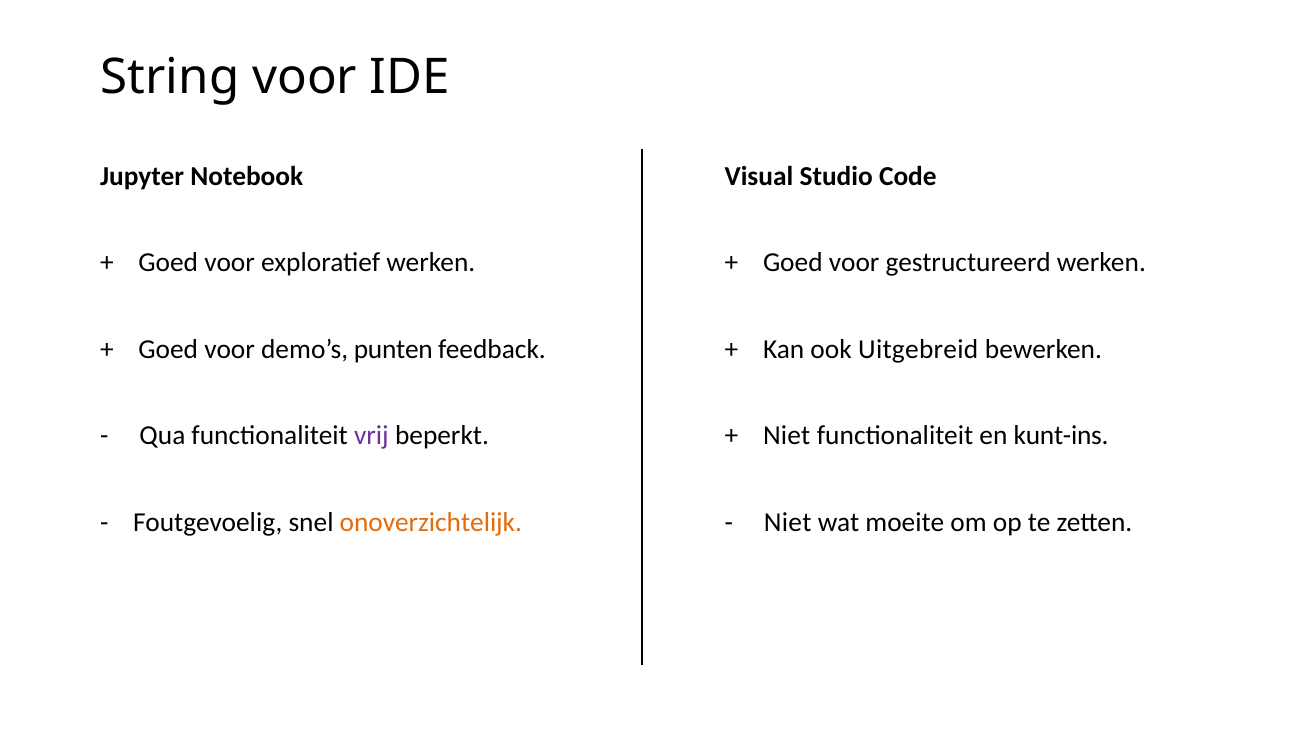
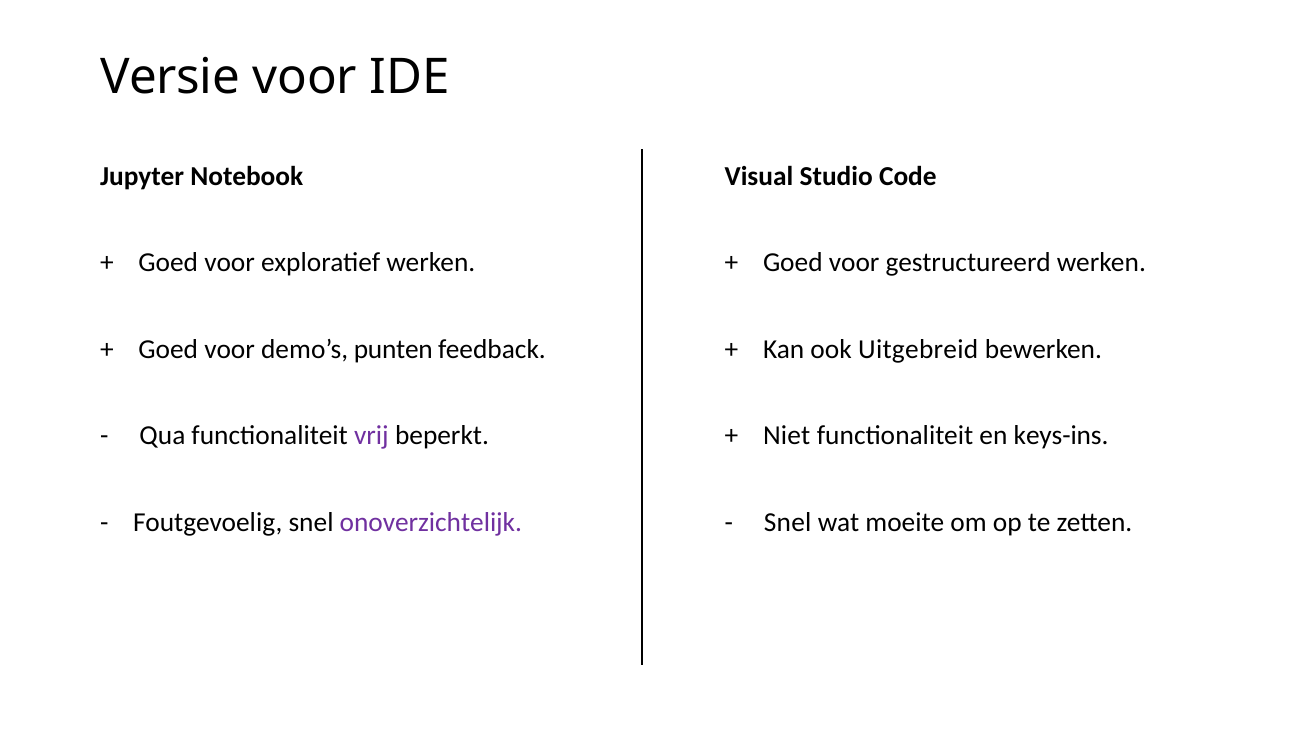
String: String -> Versie (170, 78)
kunt-ins: kunt-ins -> keys-ins (1061, 436)
onoverzichtelijk colour: orange -> purple (431, 523)
Niet: Niet -> Snel (788, 523)
